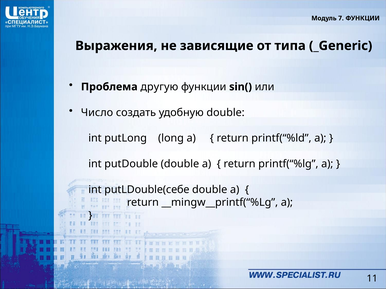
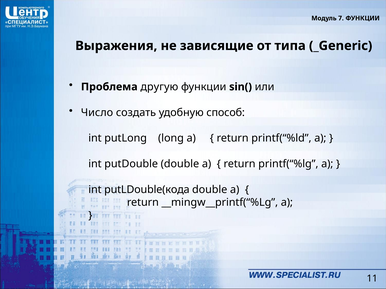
удобную double: double -> способ (226, 113)
putLDouble(себе: putLDouble(себе -> putLDouble(кода (147, 190)
